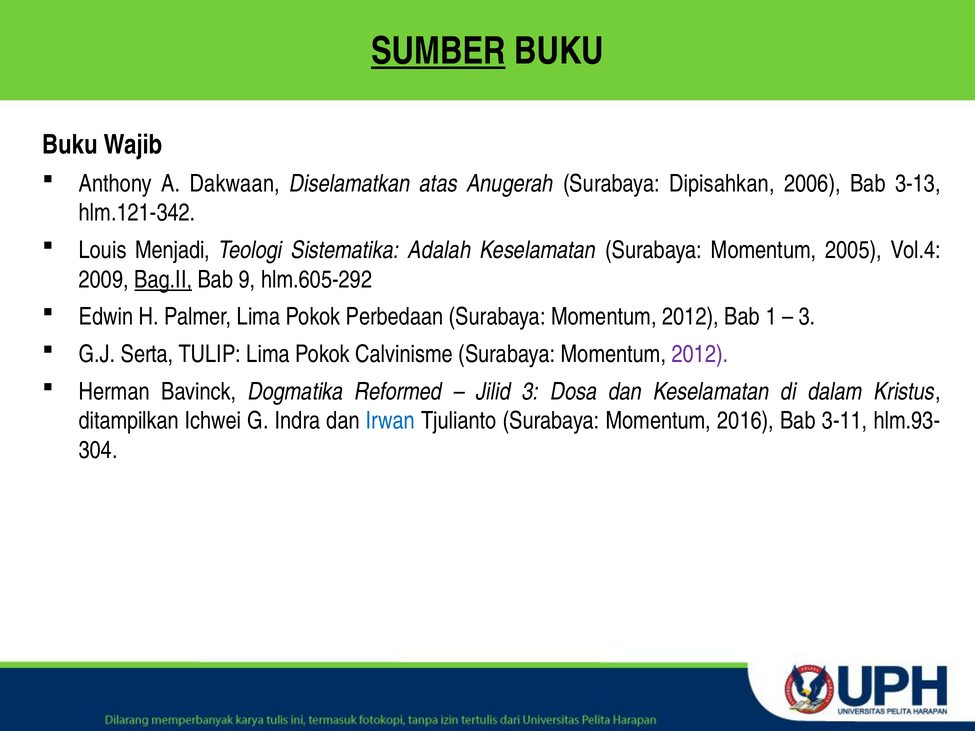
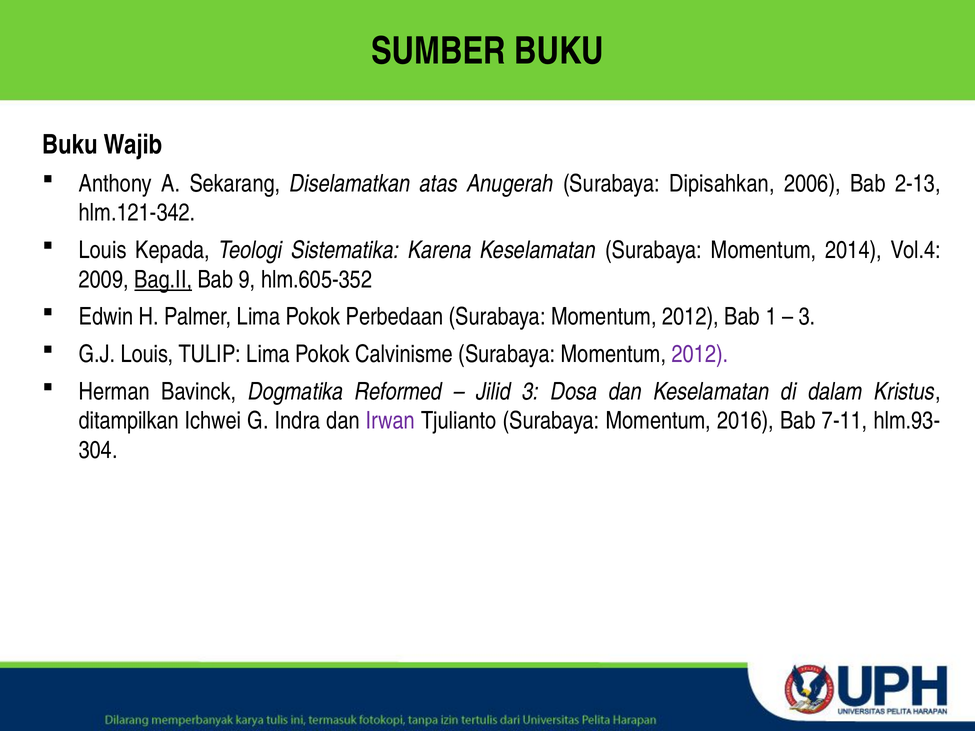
SUMBER underline: present -> none (438, 51)
Dakwaan: Dakwaan -> Sekarang (235, 184)
3-13: 3-13 -> 2-13 (918, 184)
Menjadi: Menjadi -> Kepada (173, 250)
Adalah: Adalah -> Karena (440, 250)
2005: 2005 -> 2014 (854, 250)
hlm.605-292: hlm.605-292 -> hlm.605-352 (317, 280)
G.J Serta: Serta -> Louis (147, 354)
Irwan colour: blue -> purple (390, 421)
3-11: 3-11 -> 7-11 (845, 421)
